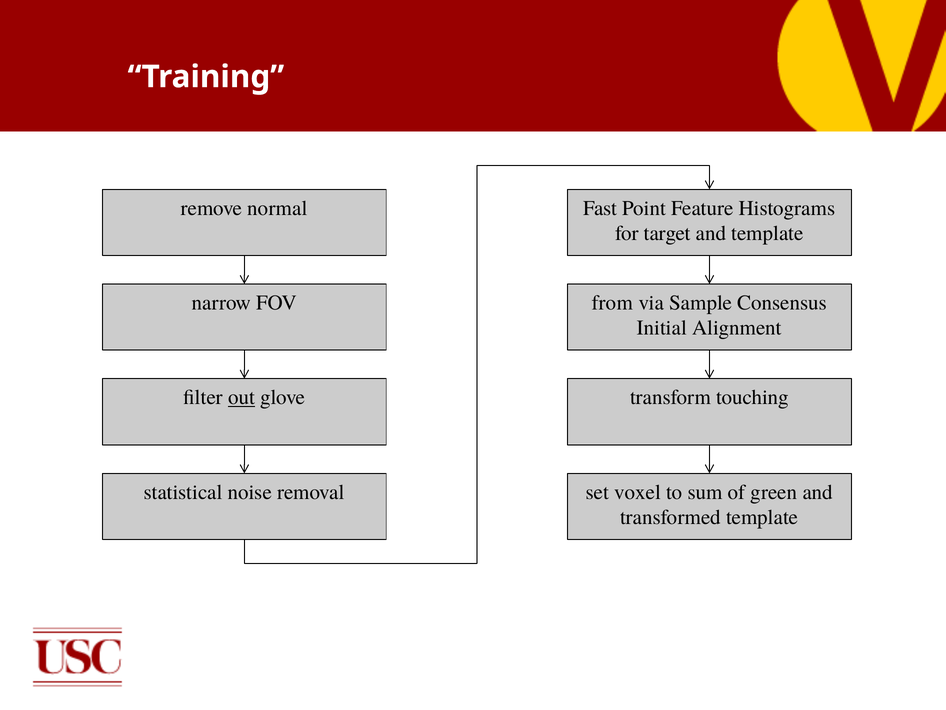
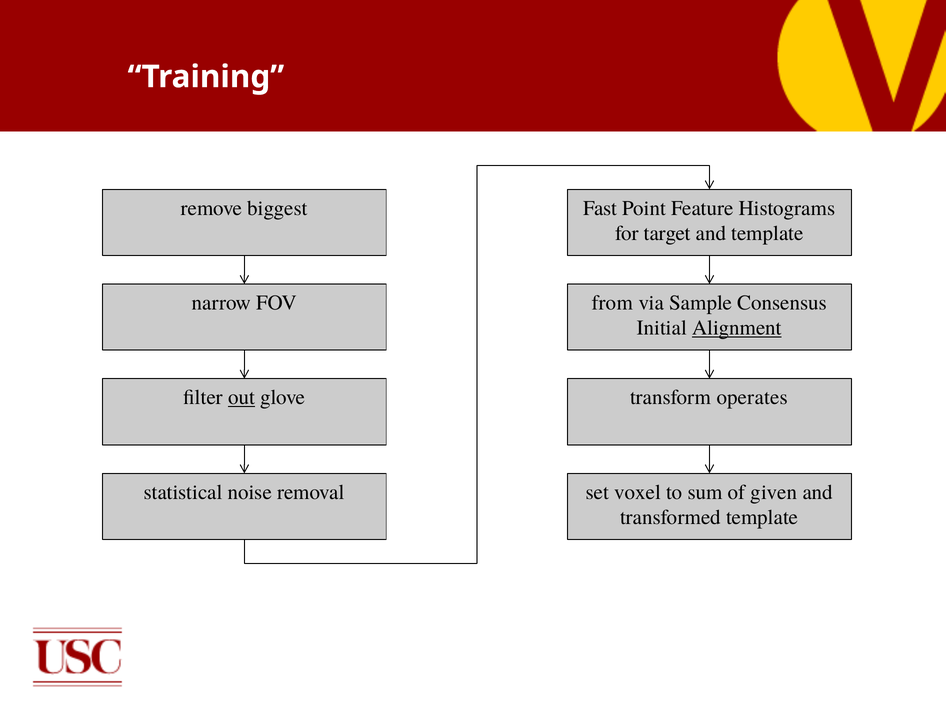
normal: normal -> biggest (277, 208)
Alignment underline: none -> present (737, 328)
touching: touching -> operates (752, 397)
green: green -> given (774, 492)
